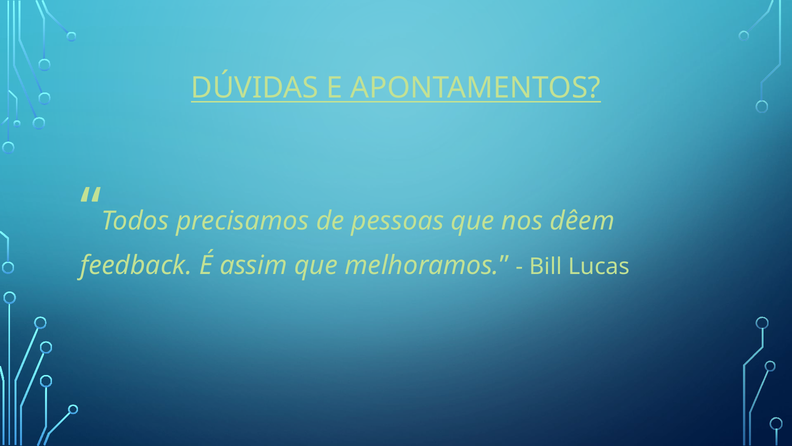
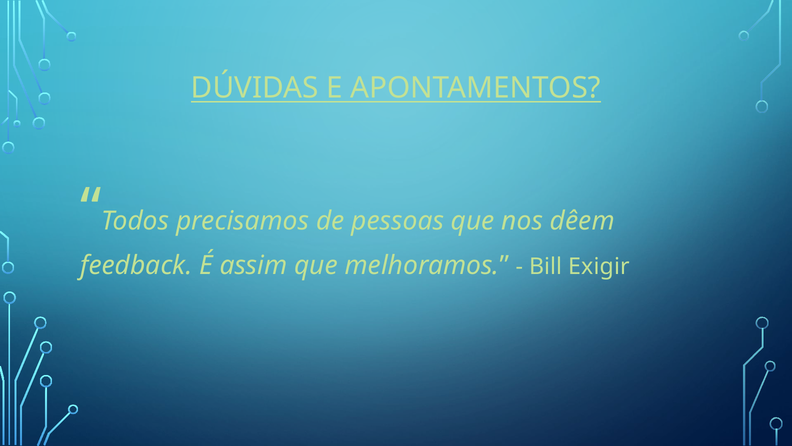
Lucas: Lucas -> Exigir (599, 266)
